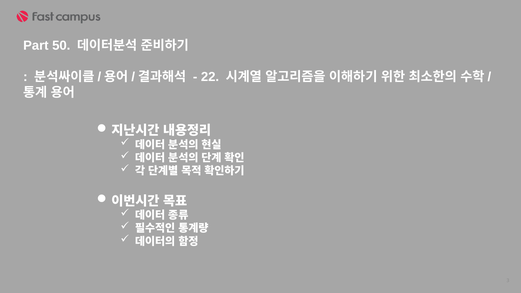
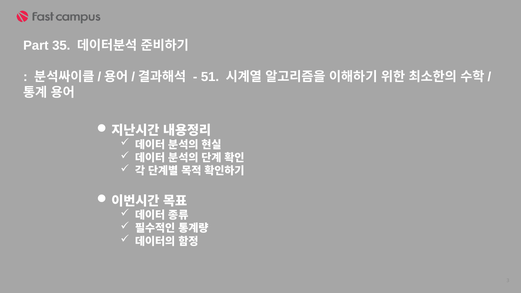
50: 50 -> 35 (61, 45)
22: 22 -> 51 (210, 77)
